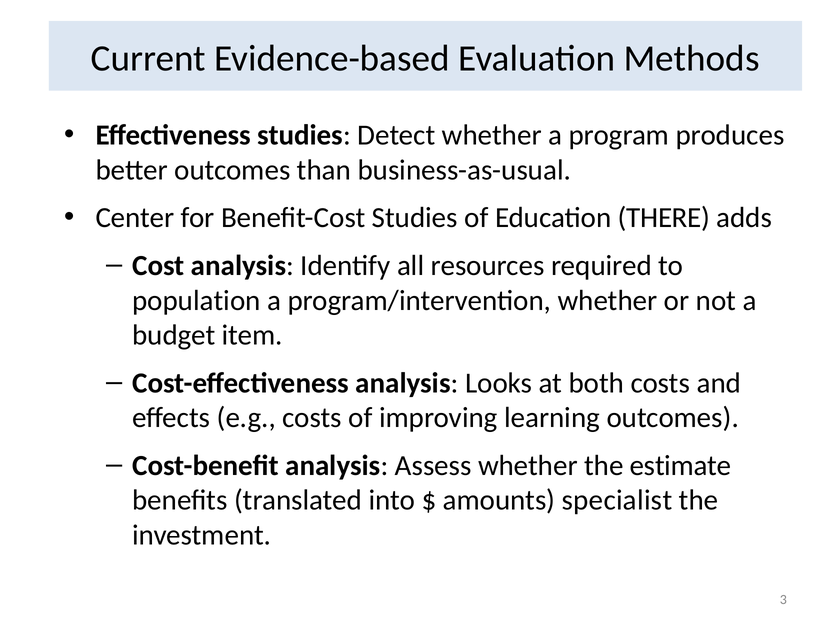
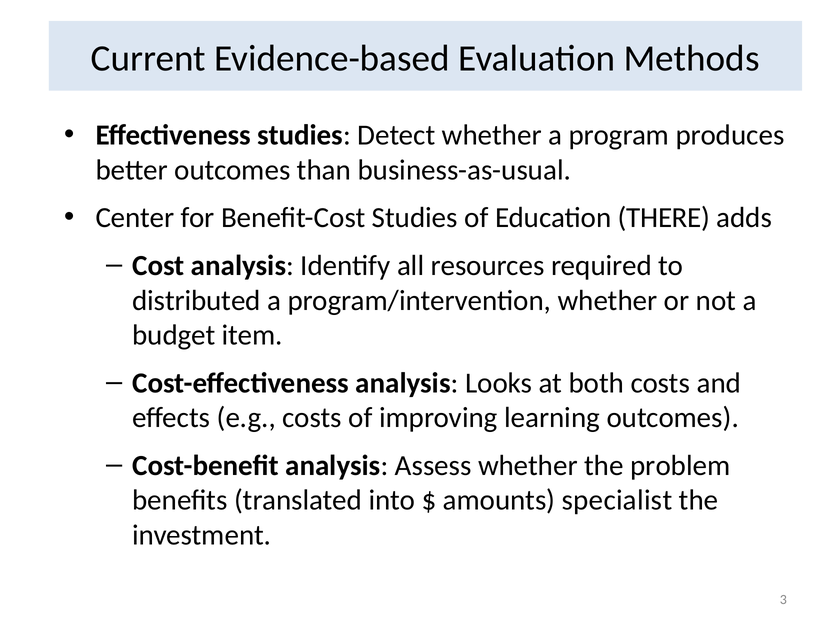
population: population -> distributed (196, 300)
estimate: estimate -> problem (680, 465)
